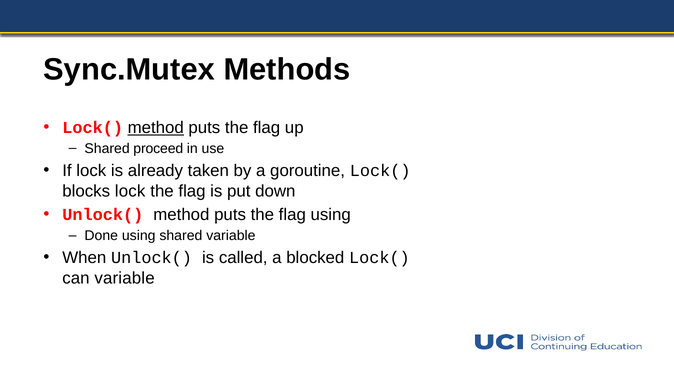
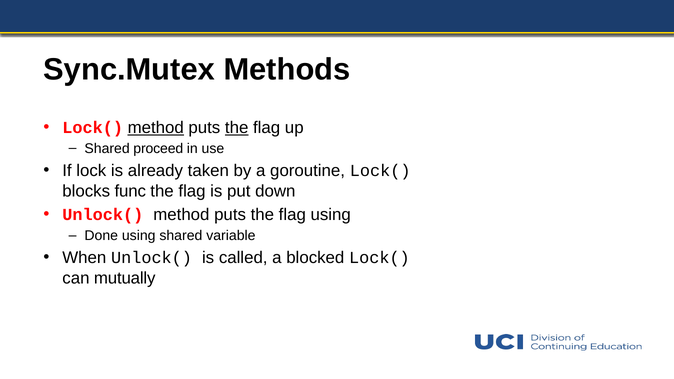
the underline: none -> present (237, 128)
blocks lock: lock -> func (130, 191)
can variable: variable -> mutually (125, 278)
